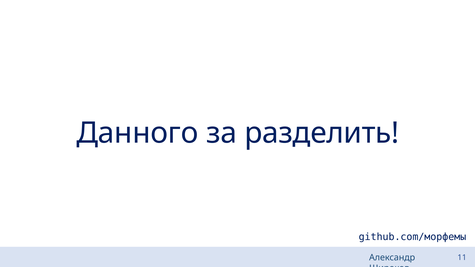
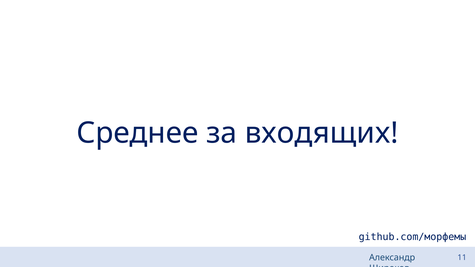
Данного: Данного -> Среднее (137, 133)
разделить: разделить -> входящих (322, 133)
